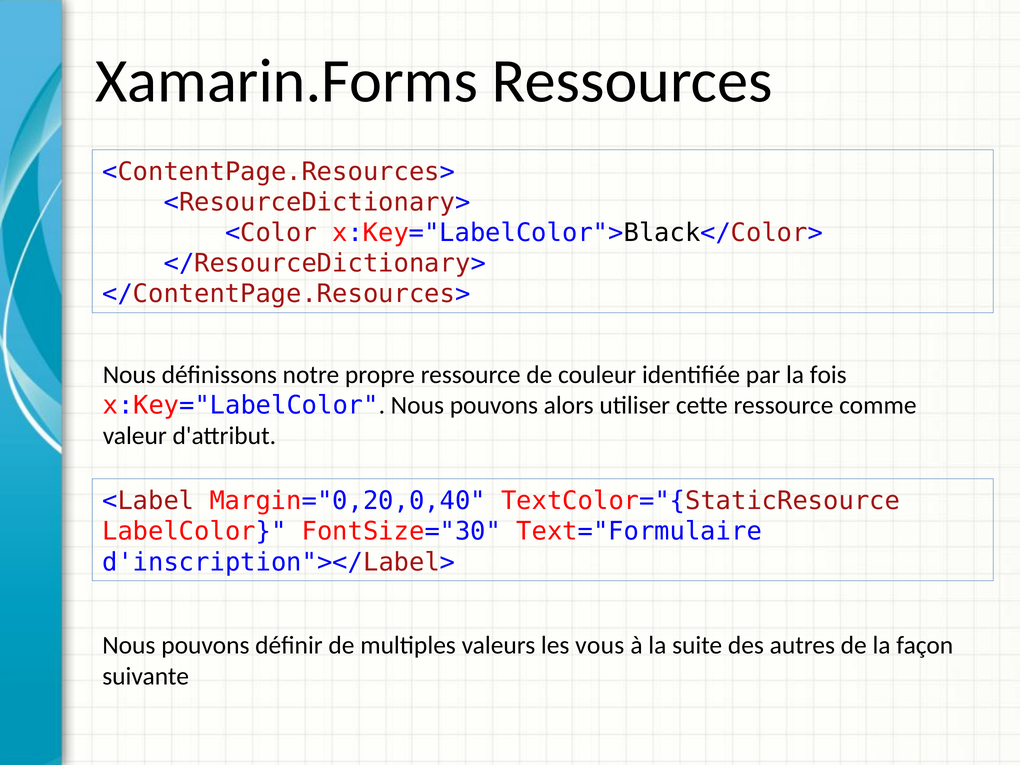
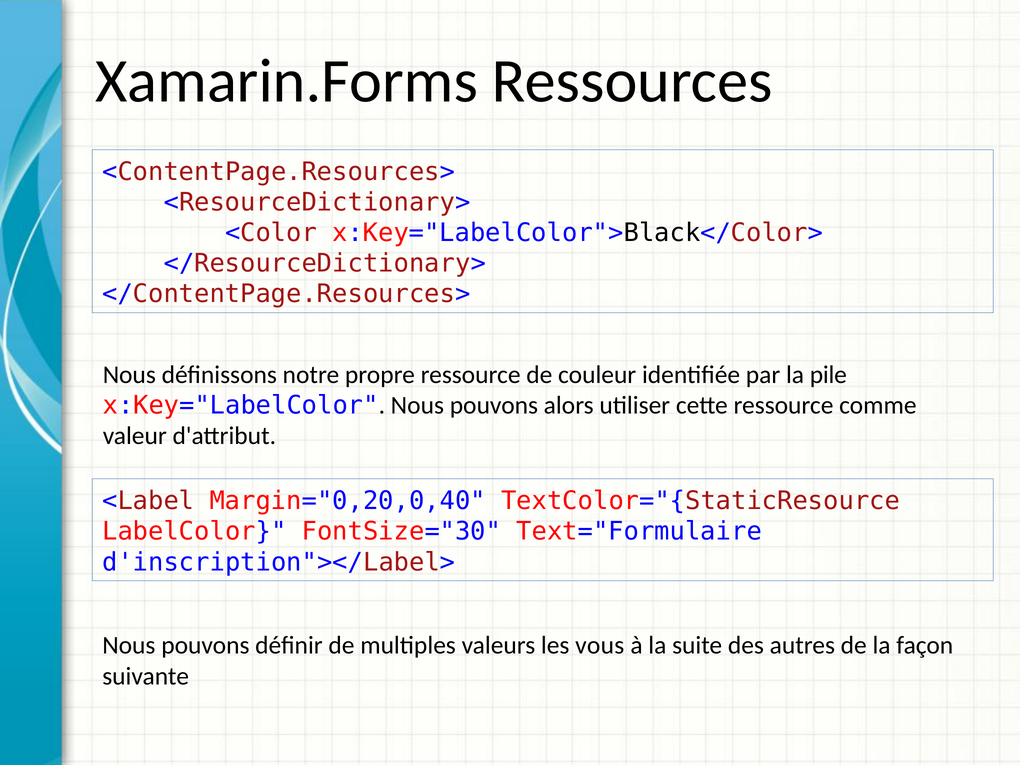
fois: fois -> pile (828, 375)
